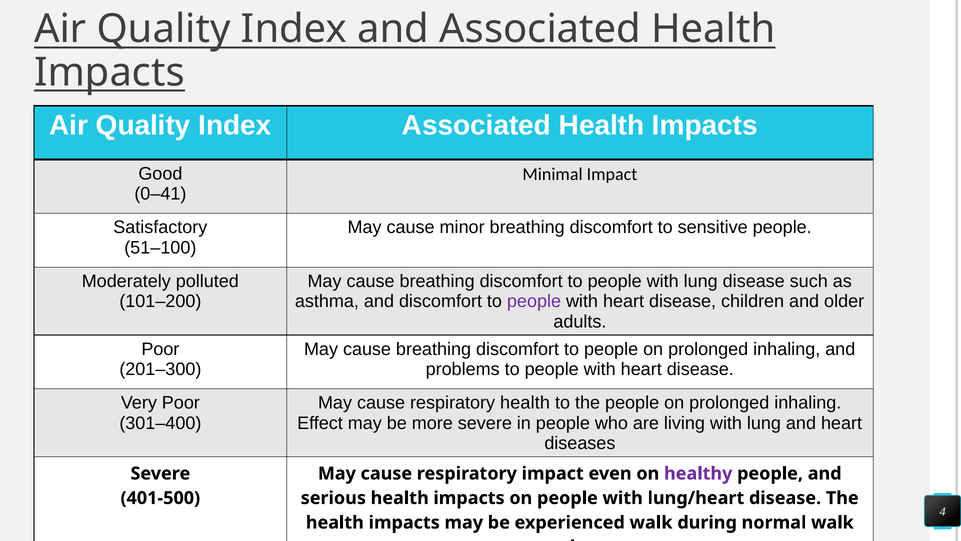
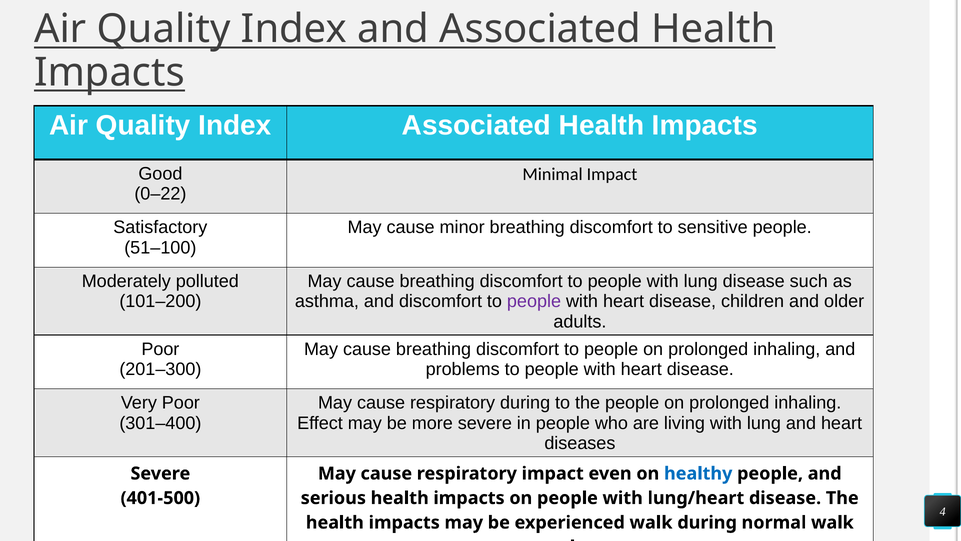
0–41: 0–41 -> 0–22 (160, 194)
respiratory health: health -> during (525, 403)
healthy colour: purple -> blue (698, 473)
